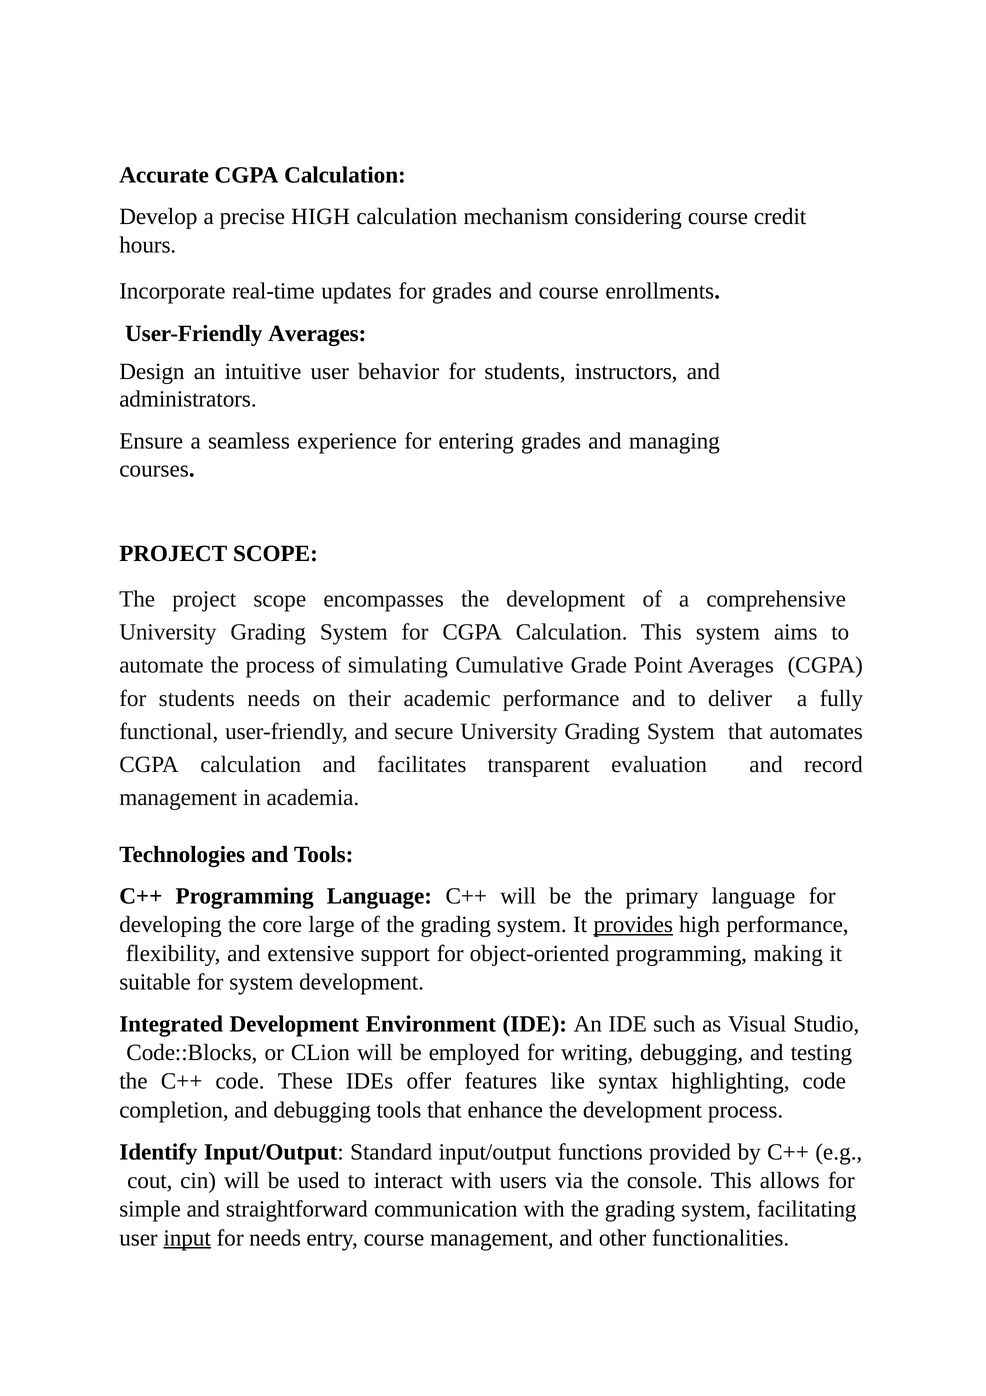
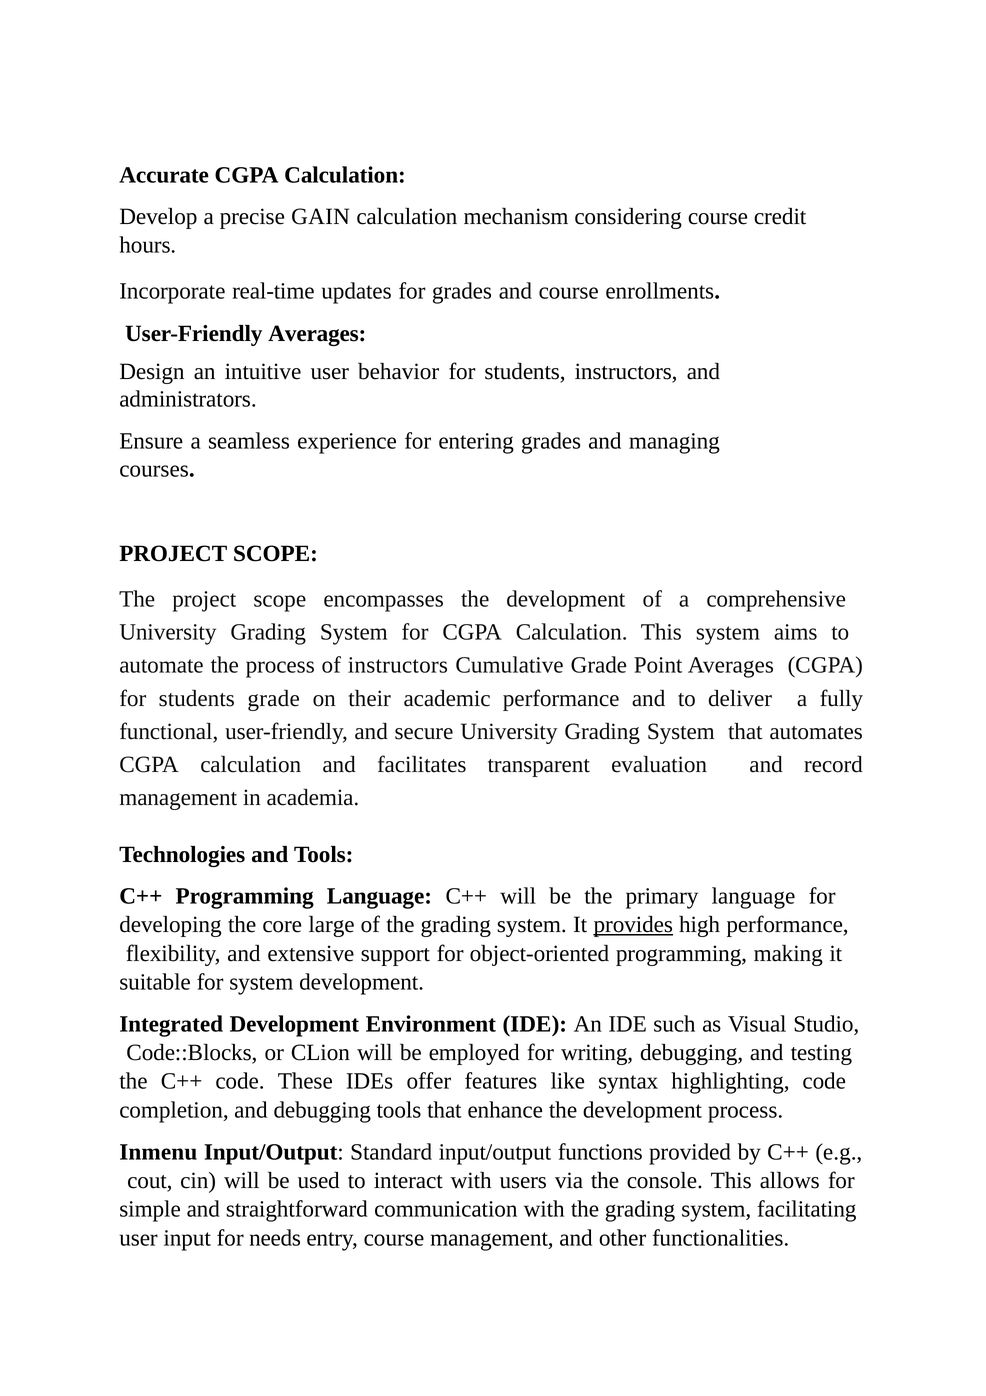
precise HIGH: HIGH -> GAIN (321, 216)
of simulating: simulating -> instructors (398, 665)
students needs: needs -> grade (274, 698)
Identify: Identify -> Inmenu (158, 1151)
input underline: present -> none (187, 1237)
